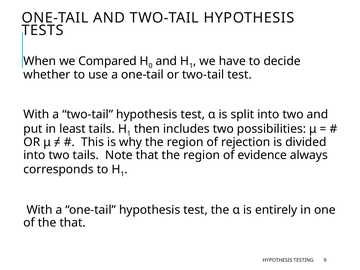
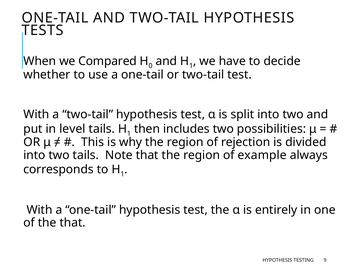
least: least -> level (72, 129)
evidence: evidence -> example (262, 155)
